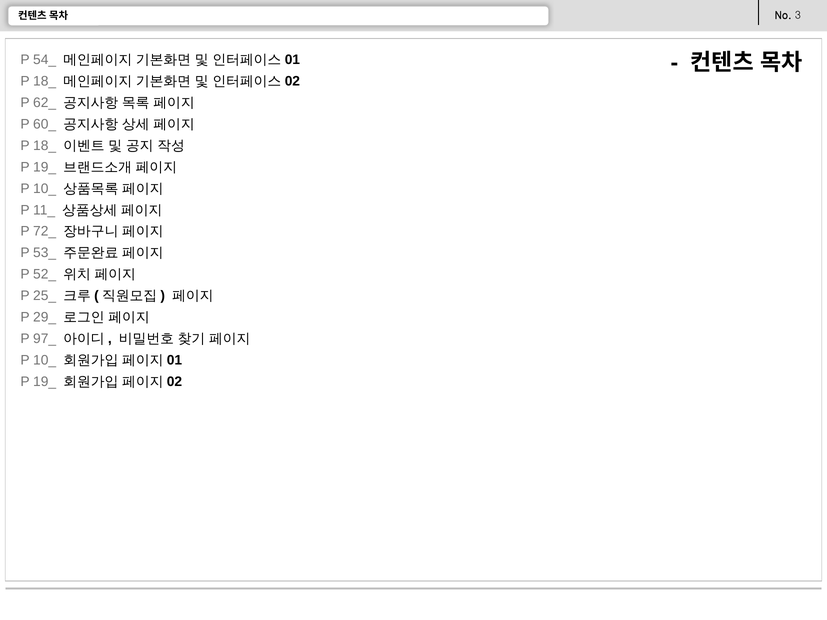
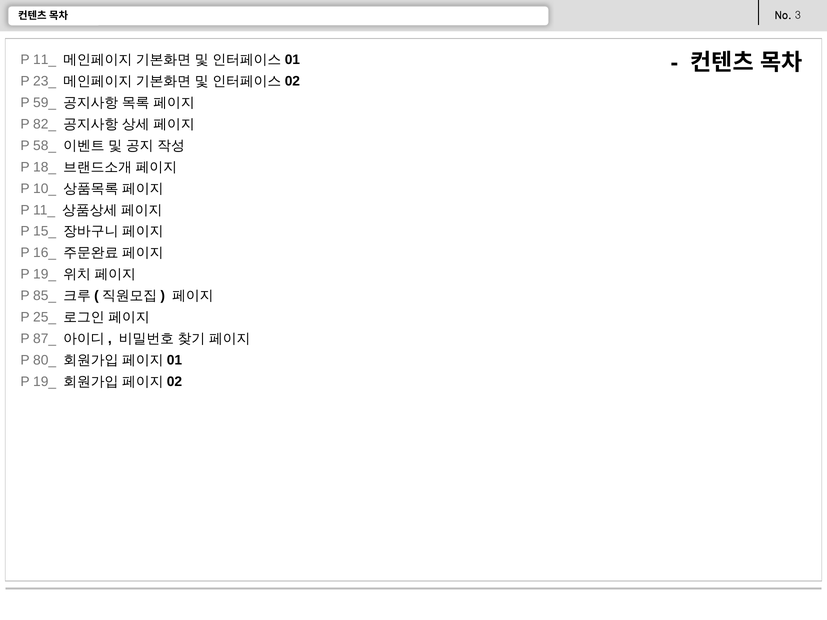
54_: 54_ -> 11_ (45, 60)
18_: 18_ -> 23_ (45, 81)
62_: 62_ -> 59_ (45, 103)
60_: 60_ -> 82_ (45, 124)
18_: 18_ -> 58_ (45, 146)
19_: 19_ -> 18_ (45, 167)
72_: 72_ -> 15_ (45, 232)
53_: 53_ -> 16_ (45, 253)
52_: 52_ -> 19_ (45, 275)
25_: 25_ -> 85_ (45, 296)
29_: 29_ -> 25_ (45, 317)
97_: 97_ -> 87_ (45, 339)
10_: 10_ -> 80_ (45, 360)
